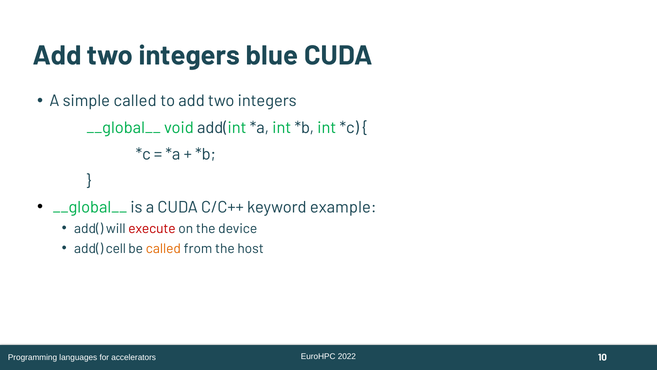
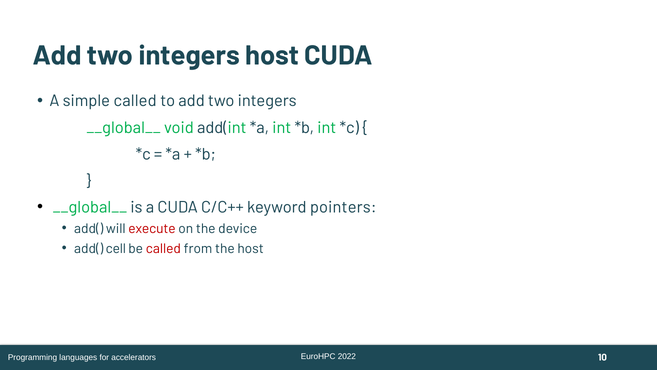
integers blue: blue -> host (272, 56)
example: example -> pointers (343, 207)
called colour: orange -> red (163, 248)
